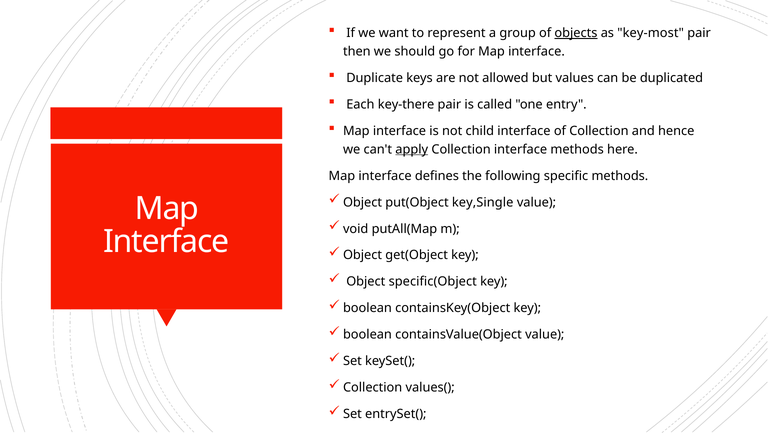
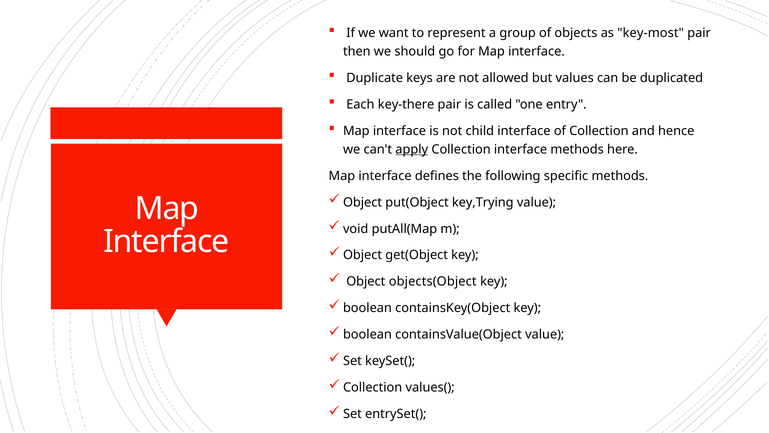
objects underline: present -> none (576, 33)
key,Single: key,Single -> key,Trying (483, 202)
specific(Object: specific(Object -> objects(Object (433, 281)
